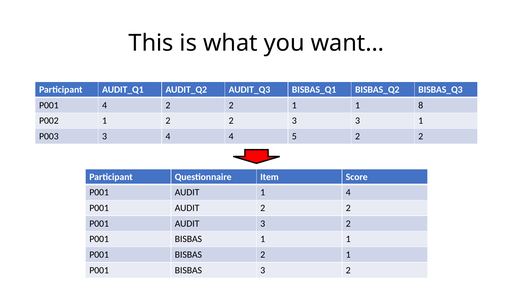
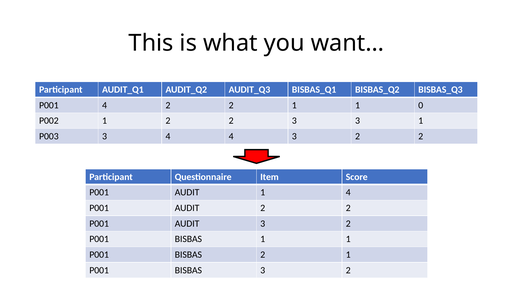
8: 8 -> 0 (421, 105)
4 5: 5 -> 3 (294, 137)
